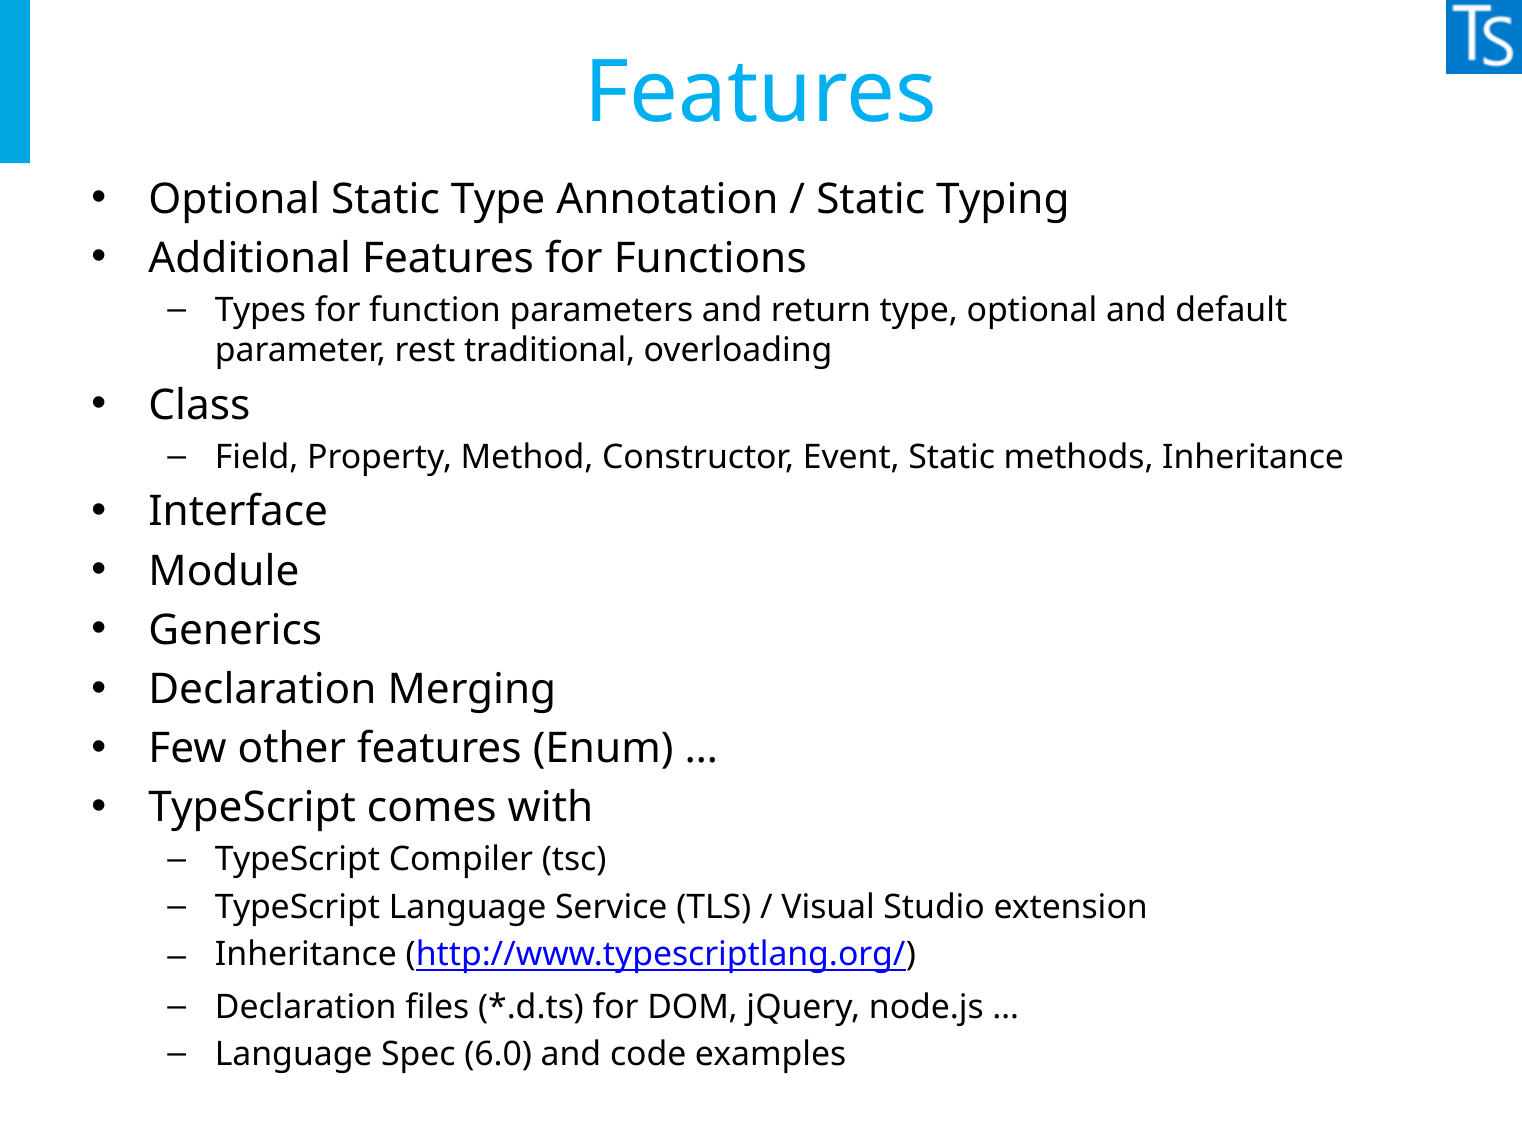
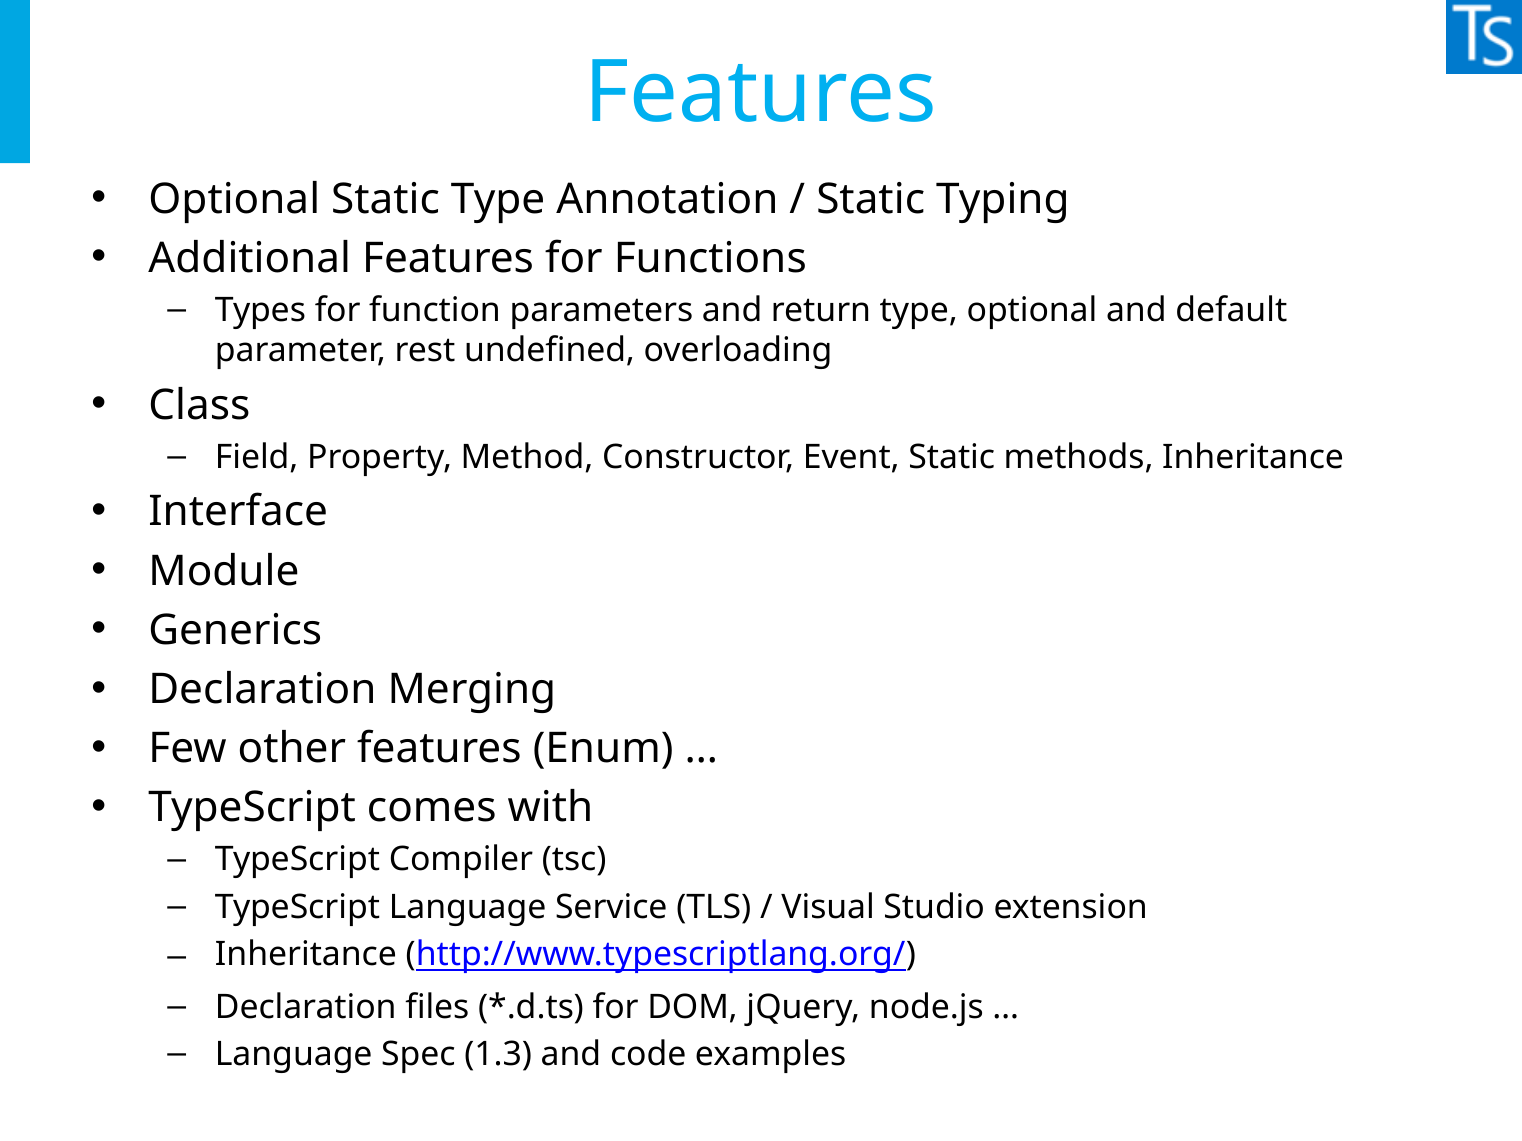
traditional: traditional -> undefined (550, 351)
6.0: 6.0 -> 1.3 (498, 1055)
